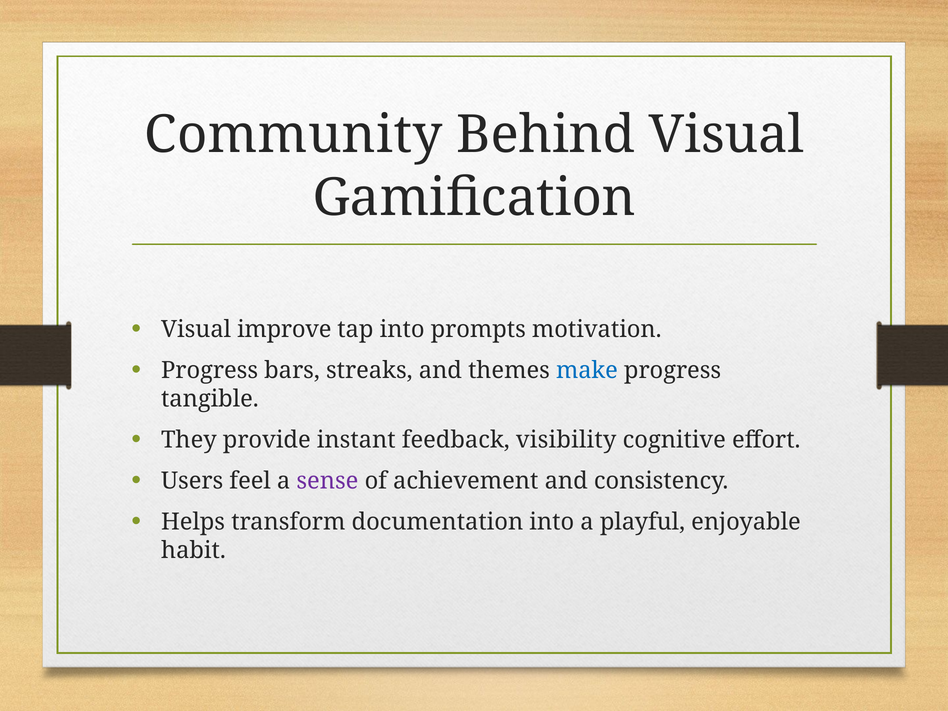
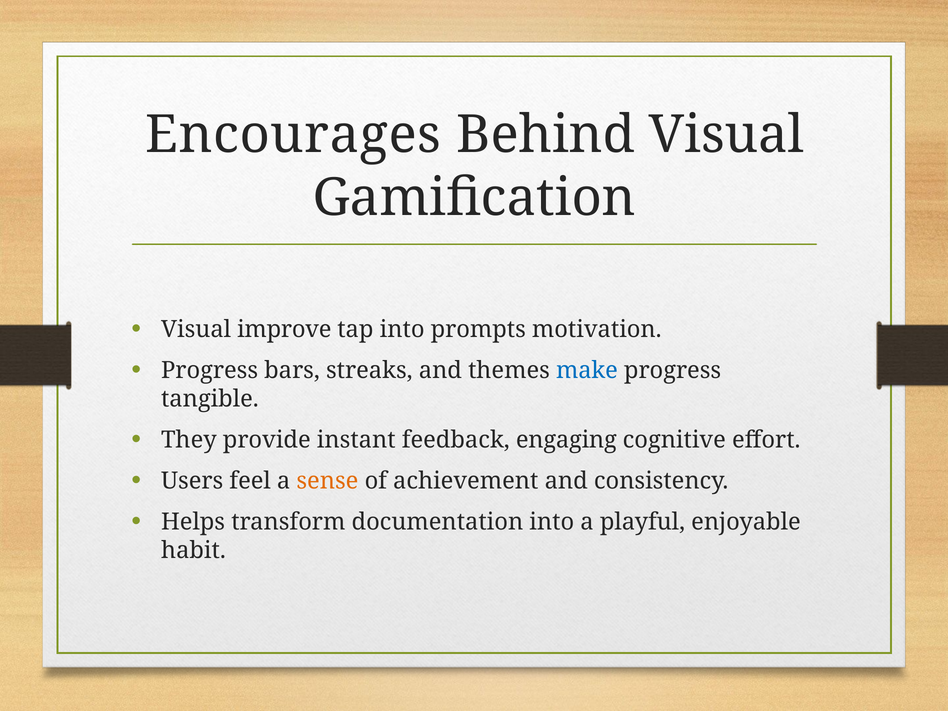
Community: Community -> Encourages (293, 135)
visibility: visibility -> engaging (566, 440)
sense colour: purple -> orange (327, 481)
